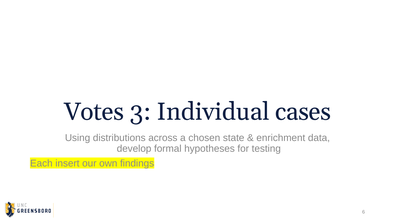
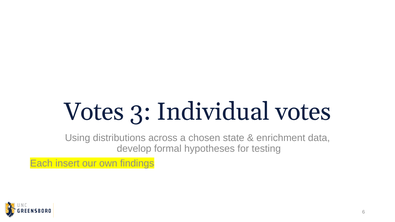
Individual cases: cases -> votes (303, 112)
